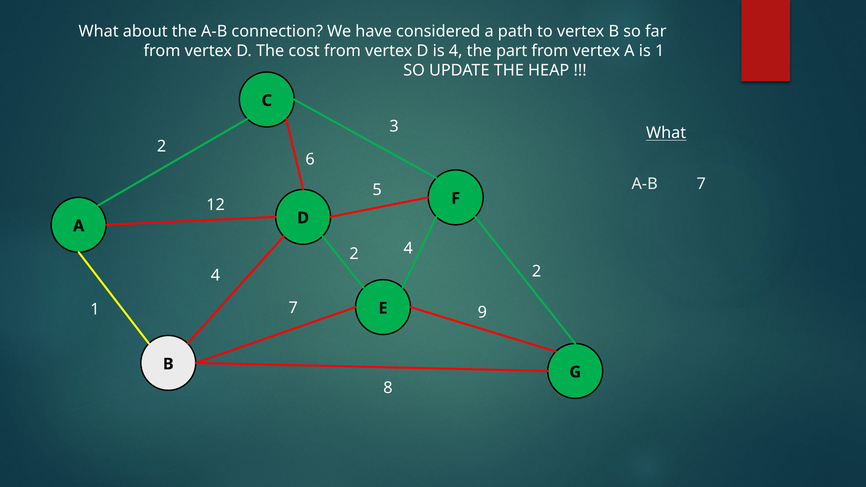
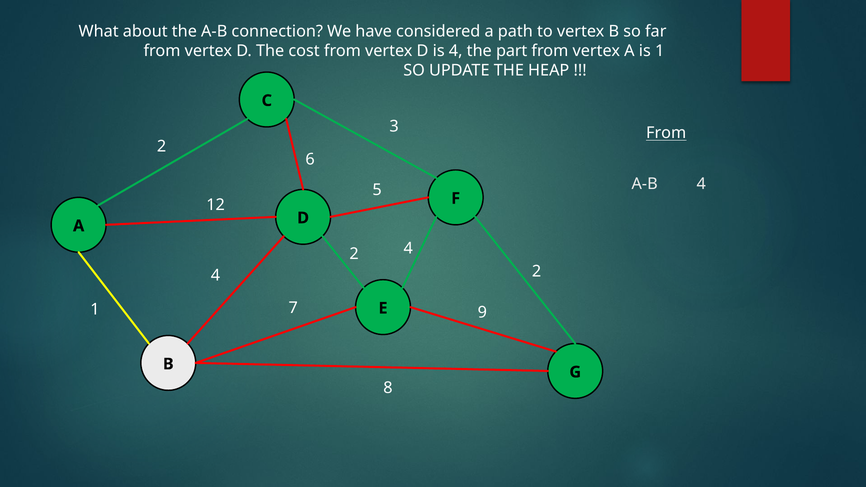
What: What -> From (666, 133)
A-B 7: 7 -> 4 (701, 184)
